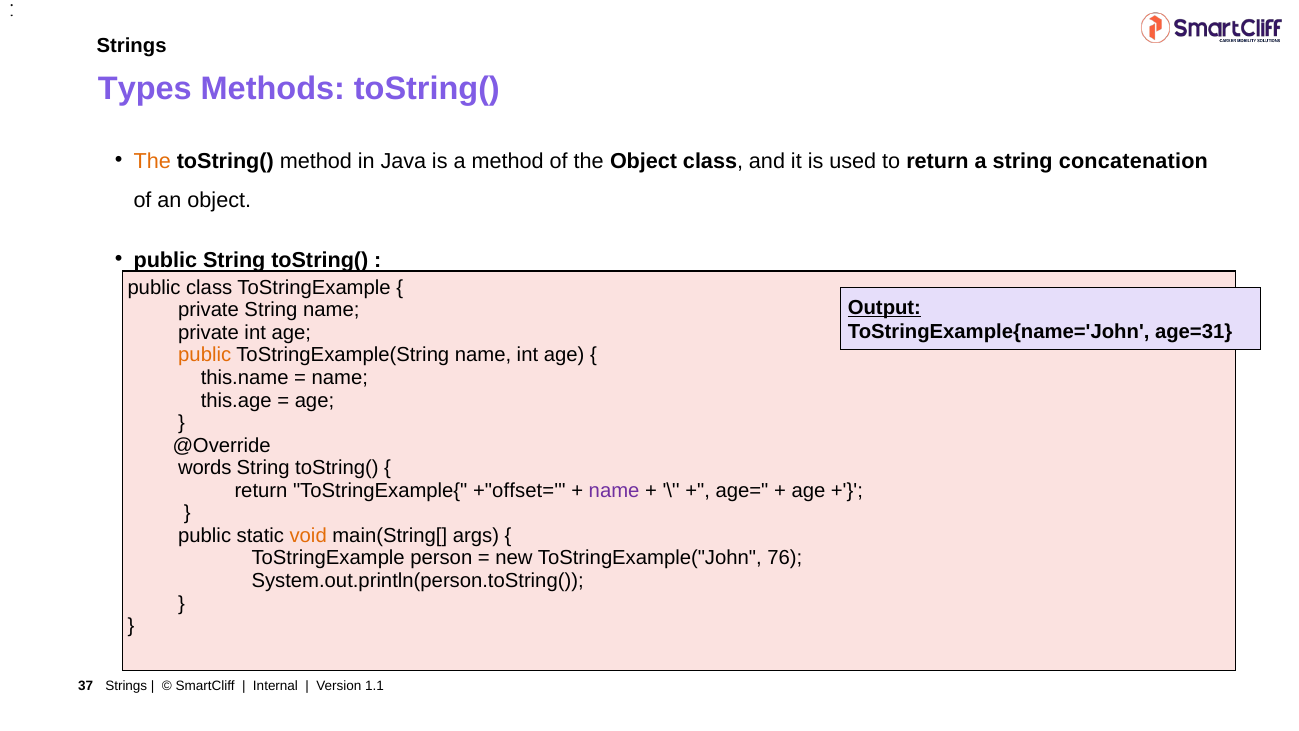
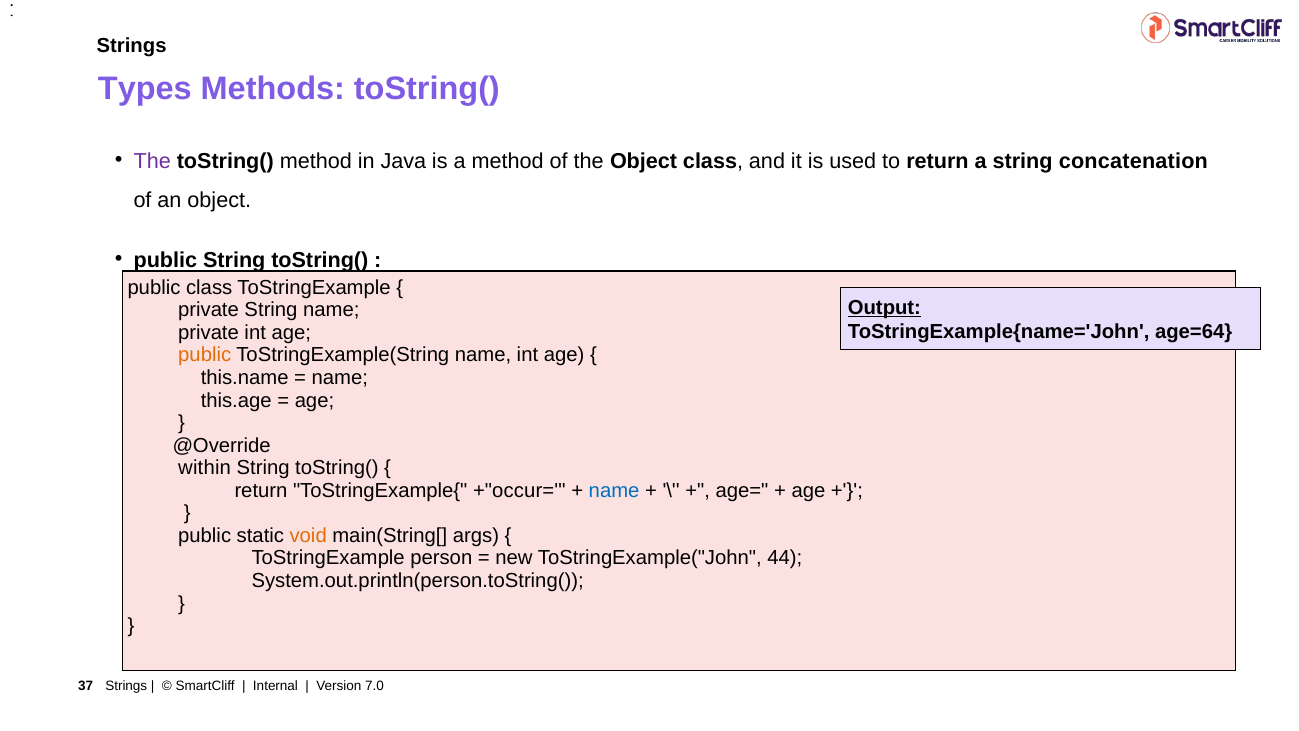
The colour: orange -> purple (152, 161)
age=31: age=31 -> age=64 (1194, 332)
words: words -> within (205, 468)
+"offset=: +"offset= -> +"occur= (519, 490)
name colour: purple -> blue (614, 490)
76: 76 -> 44 (785, 558)
1.1: 1.1 -> 7.0 (374, 686)
